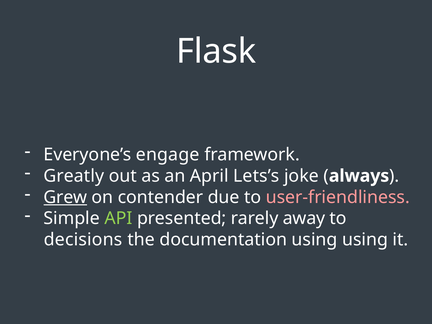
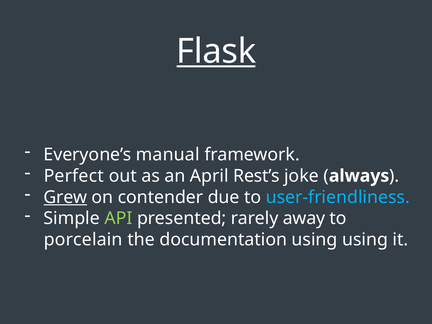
Flask underline: none -> present (216, 51)
engage: engage -> manual (168, 155)
Greatly: Greatly -> Perfect (74, 176)
Lets’s: Lets’s -> Rest’s (256, 176)
user-friendliness colour: pink -> light blue (338, 197)
decisions: decisions -> porcelain (83, 240)
